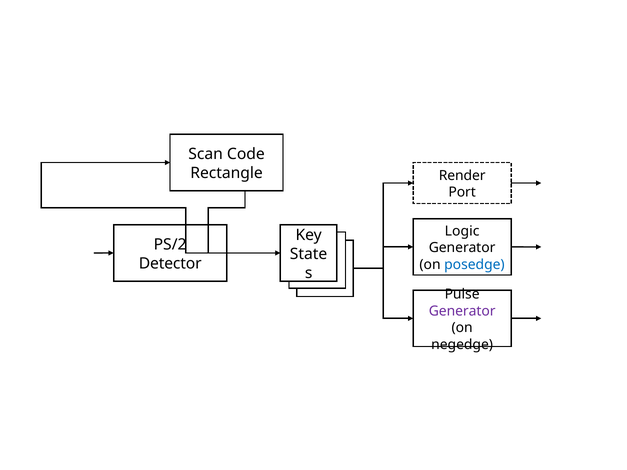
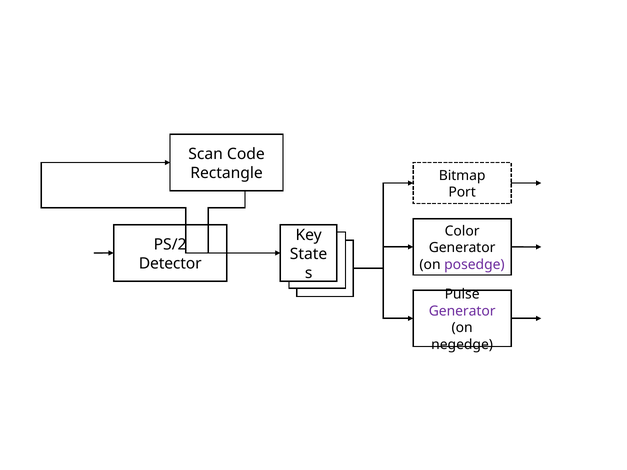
Render: Render -> Bitmap (462, 176)
Logic: Logic -> Color (462, 231)
posedge colour: blue -> purple (474, 265)
